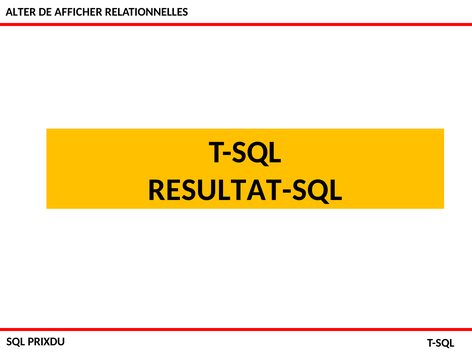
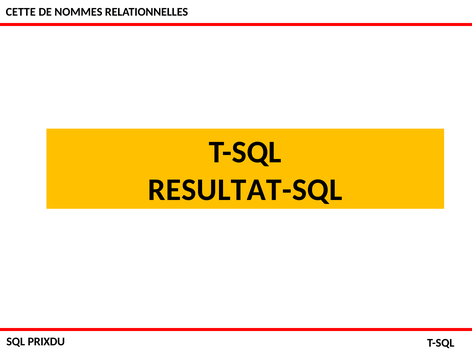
ALTER: ALTER -> CETTE (21, 12)
AFFICHER: AFFICHER -> NOMMES (78, 12)
